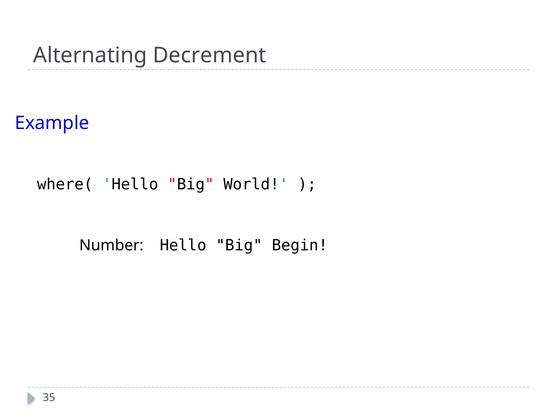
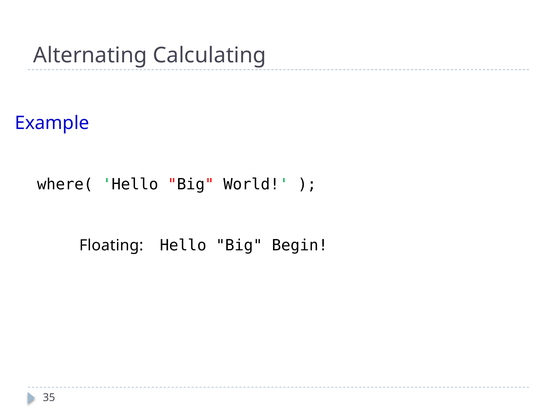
Decrement: Decrement -> Calculating (210, 55)
Number: Number -> Floating (111, 245)
